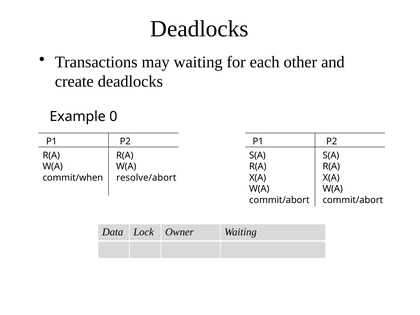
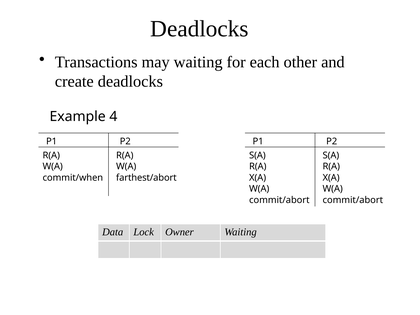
0: 0 -> 4 (113, 116)
resolve/abort: resolve/abort -> farthest/abort (146, 178)
